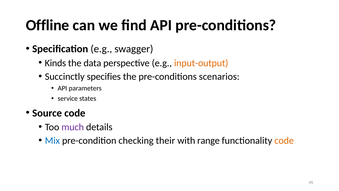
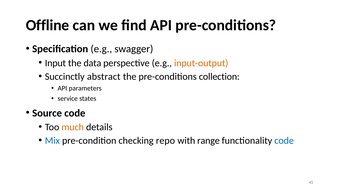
Kinds: Kinds -> Input (55, 63)
specifies: specifies -> abstract (104, 76)
scenarios: scenarios -> collection (219, 76)
much colour: purple -> orange (73, 127)
their: their -> repo (165, 140)
code colour: orange -> blue (284, 140)
